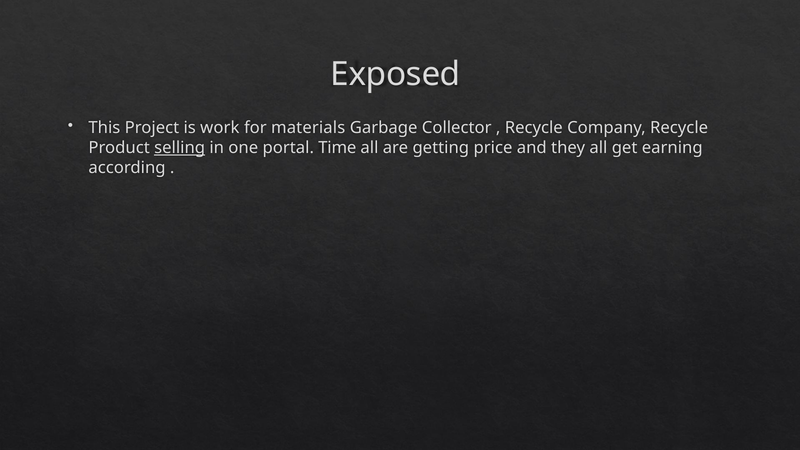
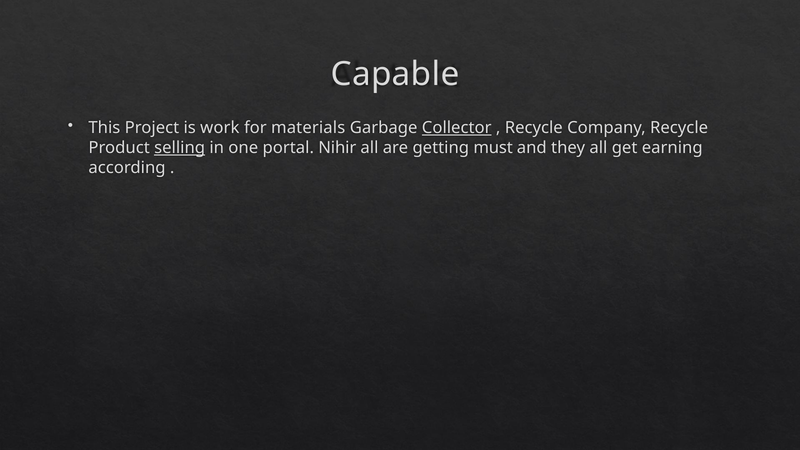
Exposed: Exposed -> Capable (395, 74)
Collector underline: none -> present (457, 128)
Time: Time -> Nihir (337, 148)
price: price -> must (493, 148)
